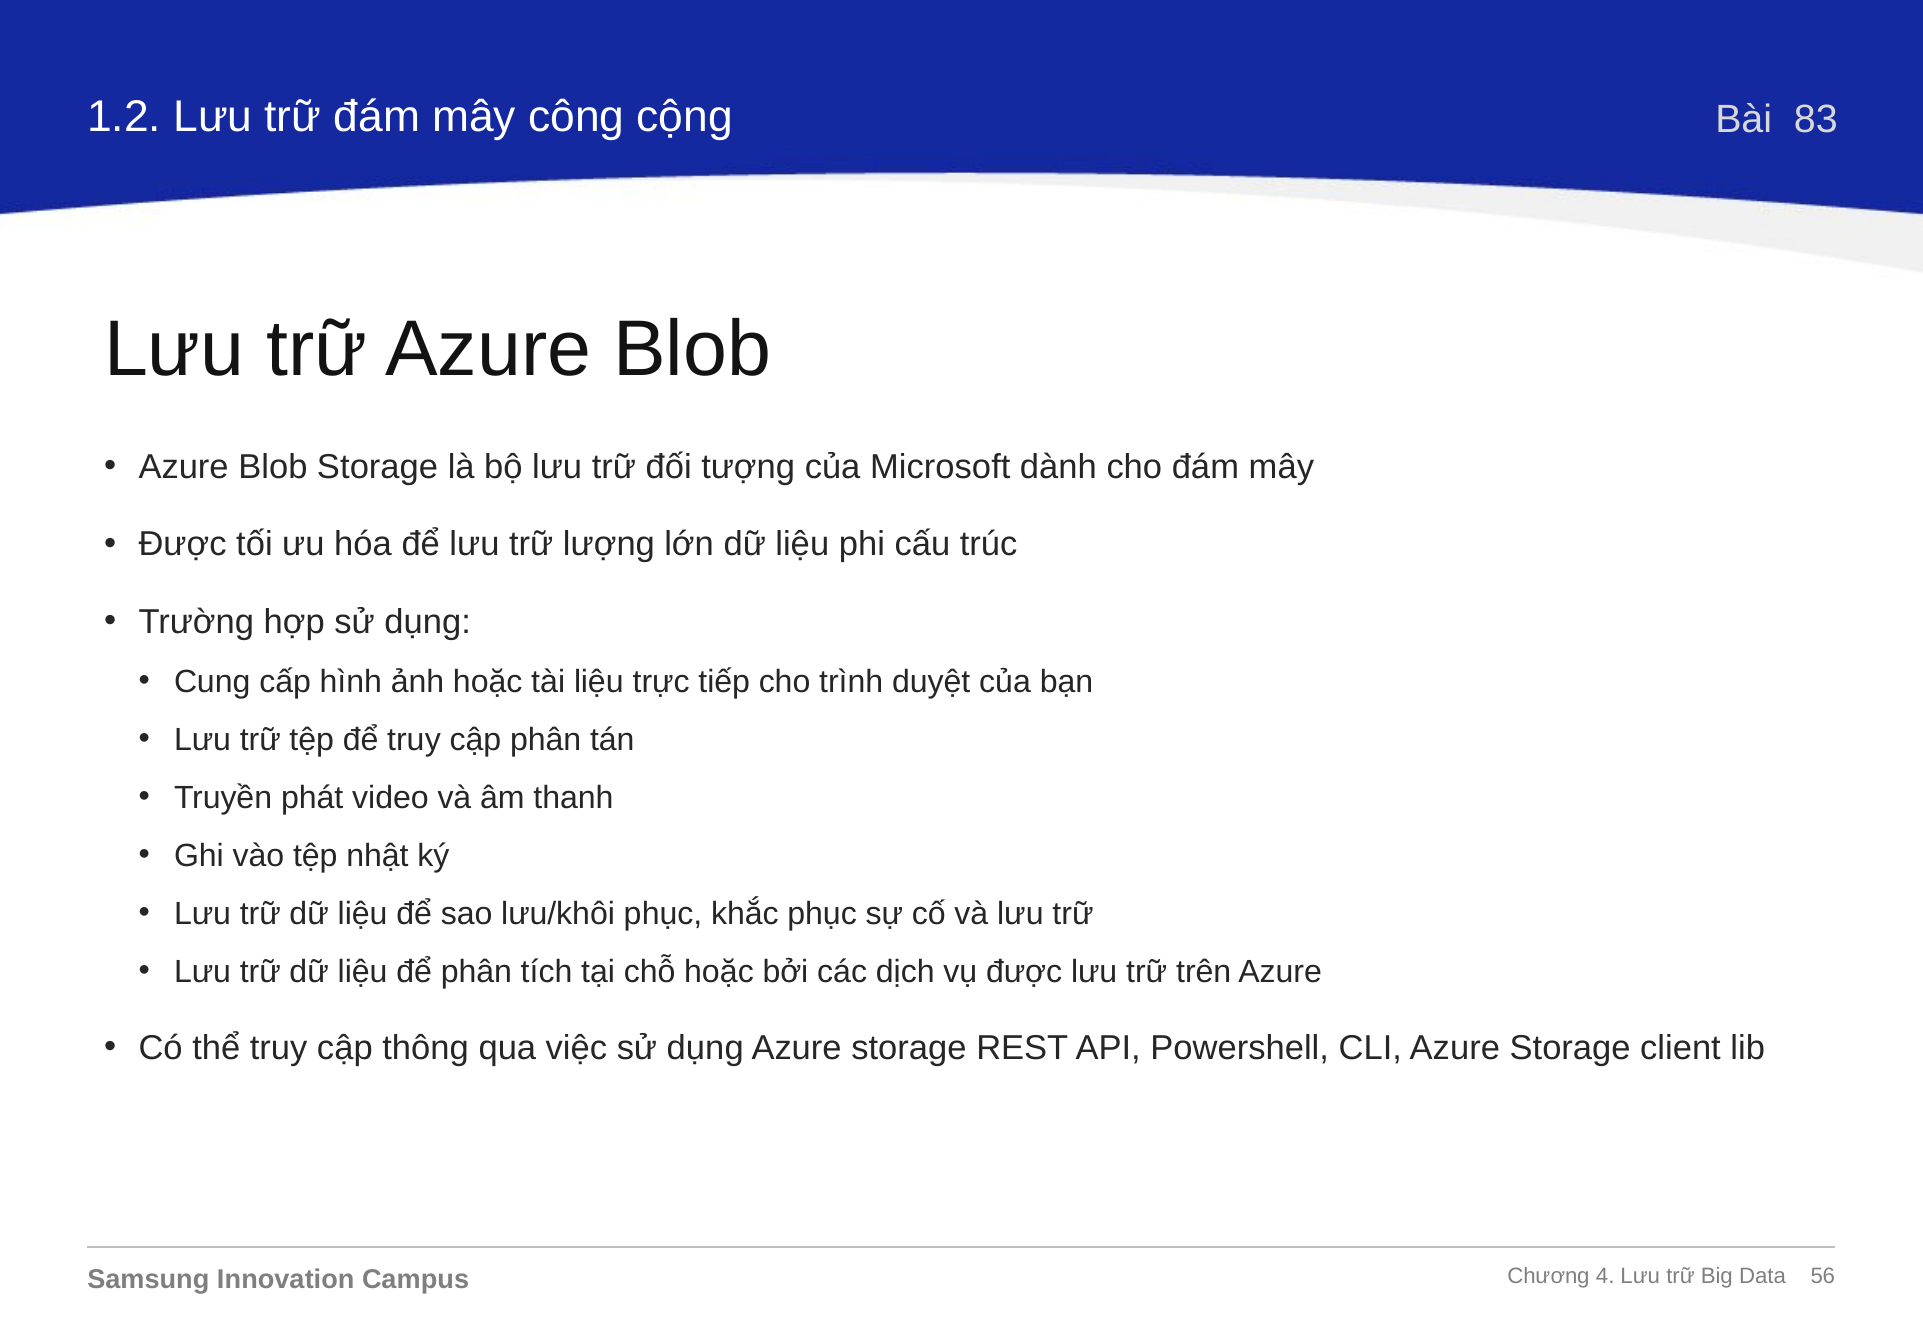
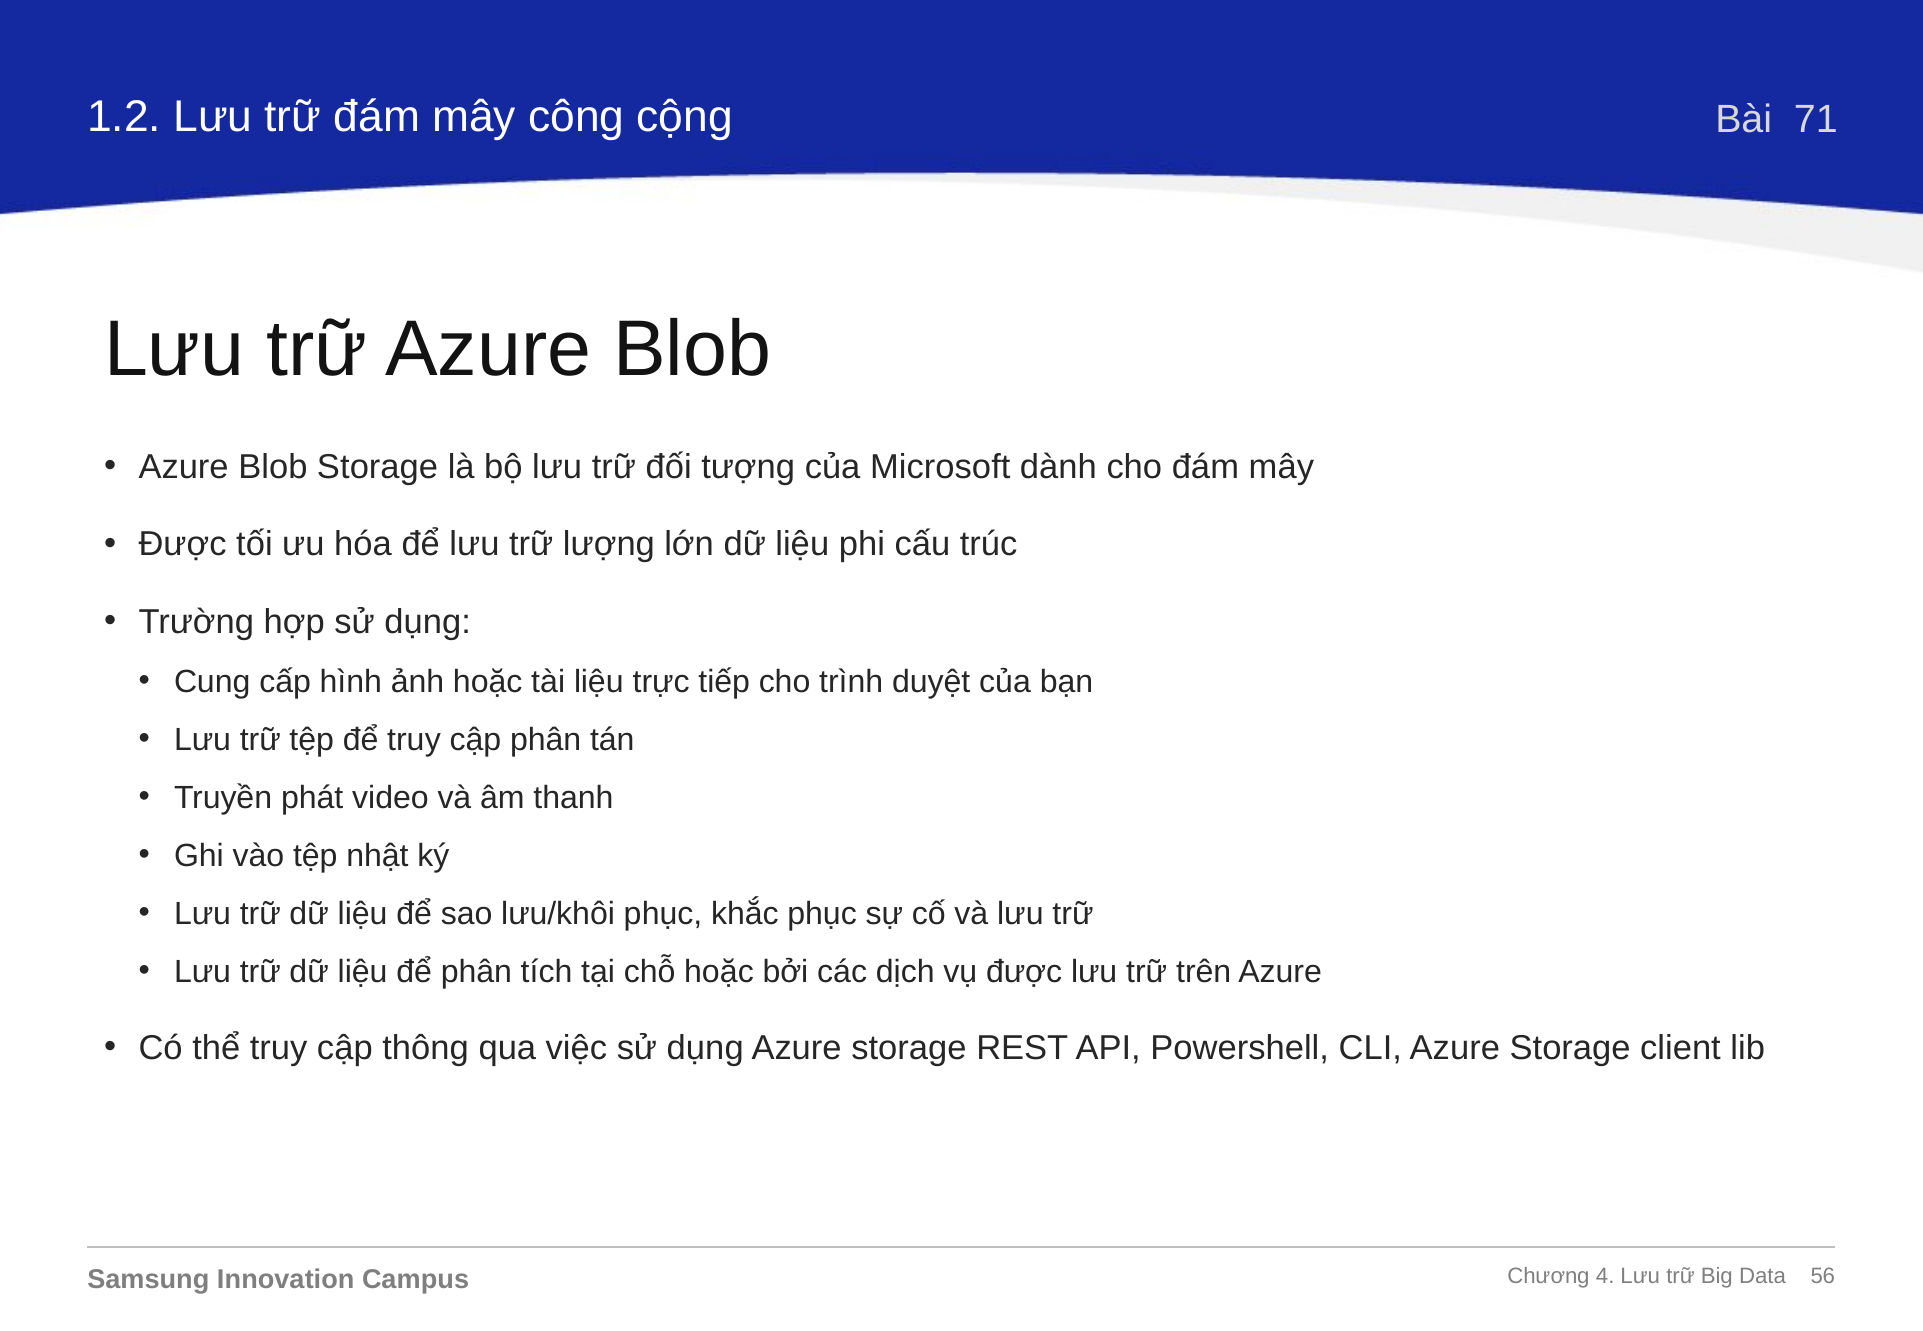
83: 83 -> 71 (1816, 120)
